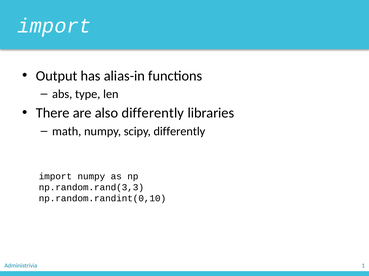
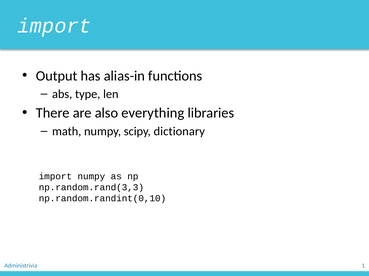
also differently: differently -> everything (153, 113)
scipy differently: differently -> dictionary (179, 132)
